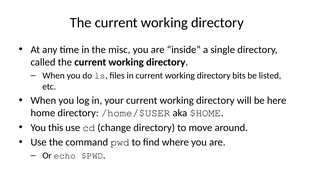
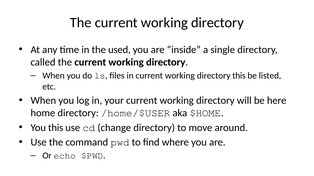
misc: misc -> used (119, 50)
directory bits: bits -> this (239, 76)
